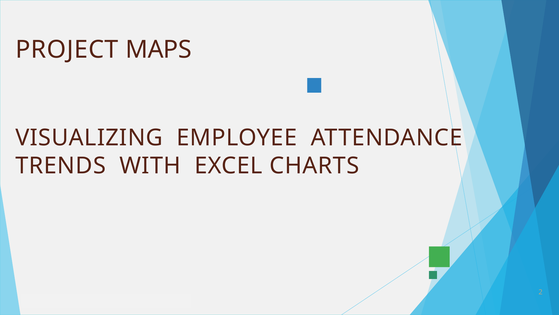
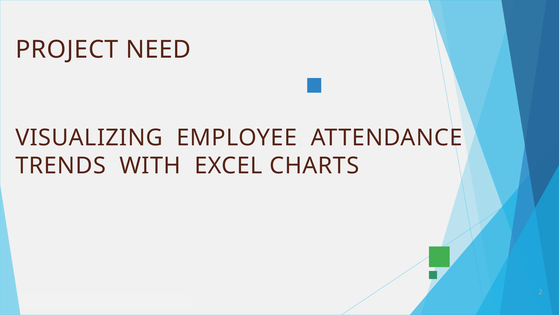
MAPS: MAPS -> NEED (158, 49)
